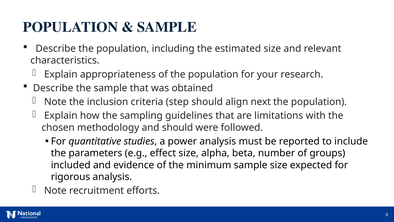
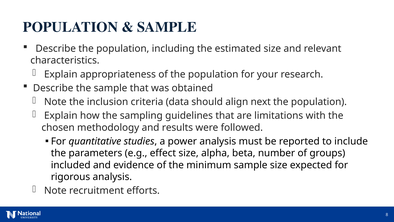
step: step -> data (177, 102)
and should: should -> results (177, 127)
